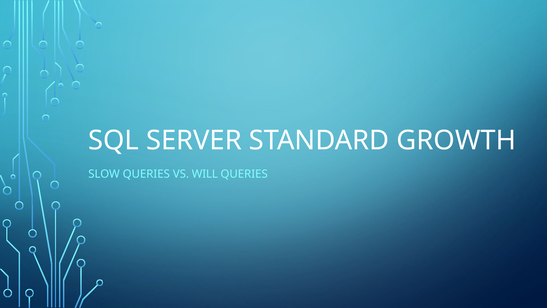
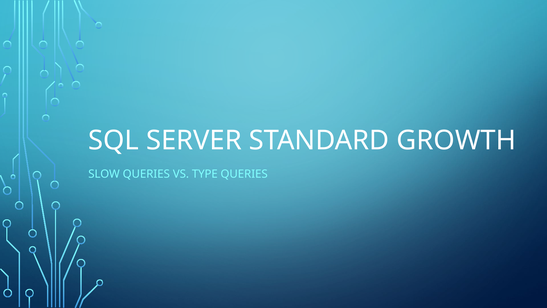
WILL: WILL -> TYPE (205, 174)
